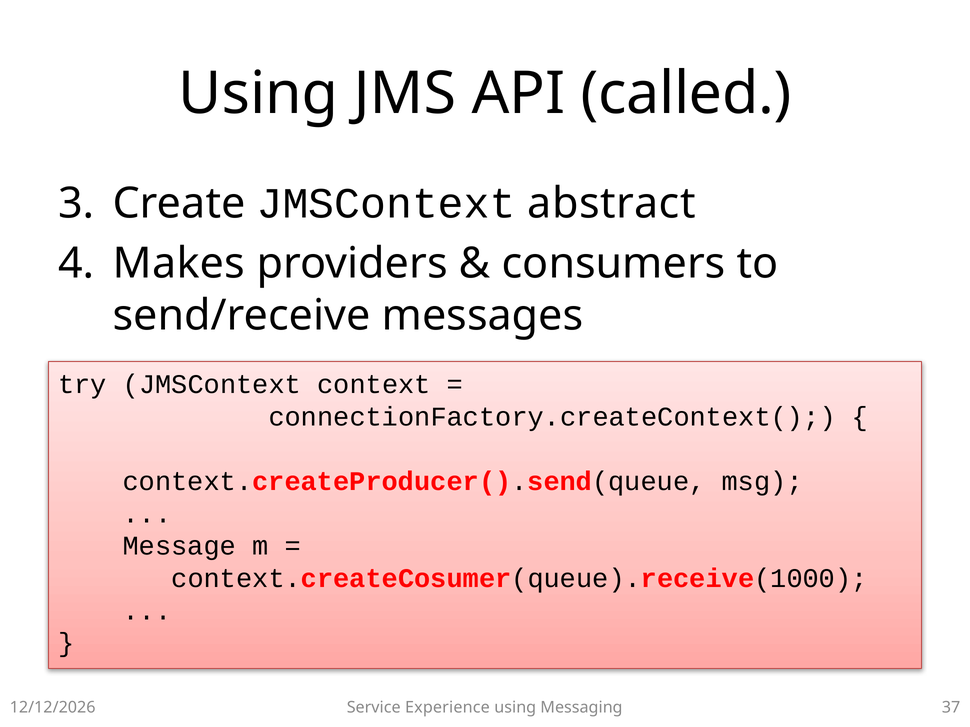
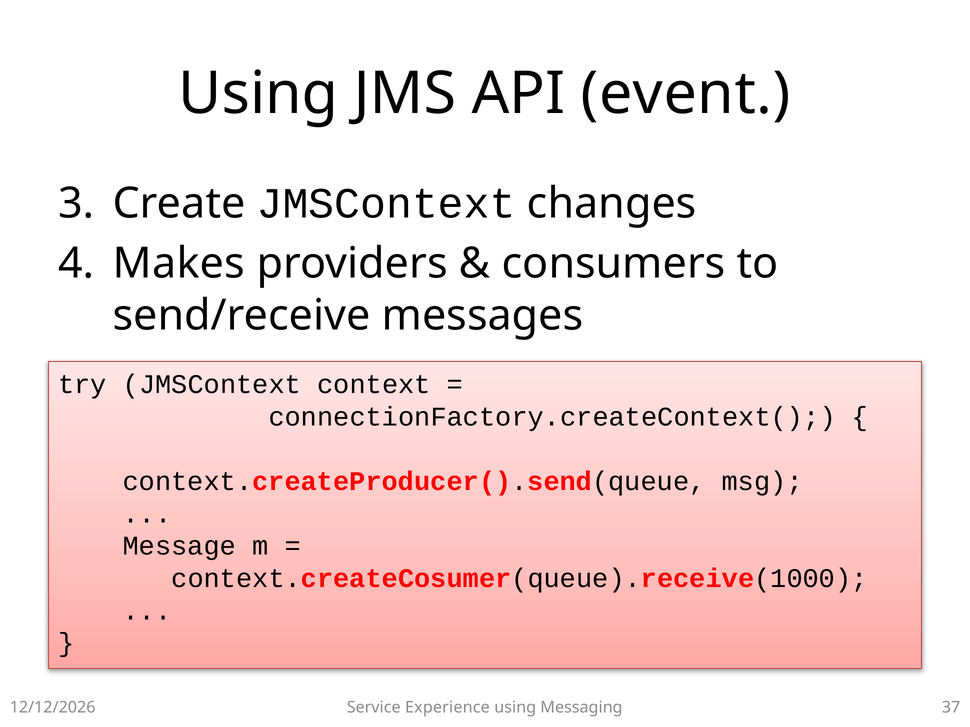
called: called -> event (686, 94)
abstract: abstract -> changes (612, 203)
